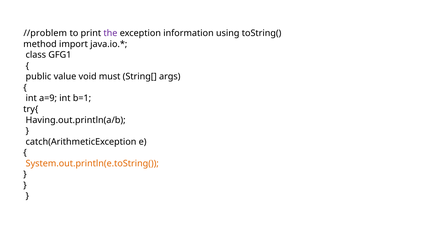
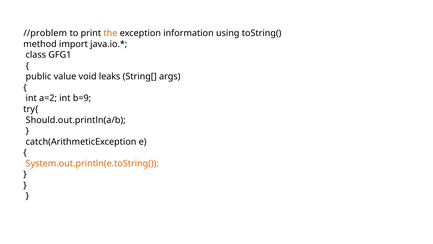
the colour: purple -> orange (110, 33)
must: must -> leaks (110, 76)
a=9: a=9 -> a=2 (48, 98)
b=1: b=1 -> b=9 (82, 98)
Having.out.println(a/b: Having.out.println(a/b -> Should.out.println(a/b (76, 120)
